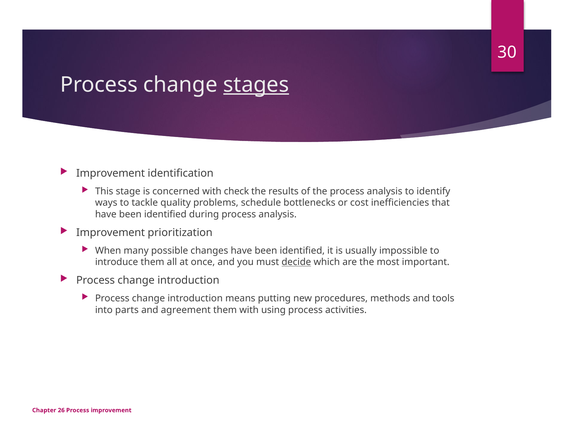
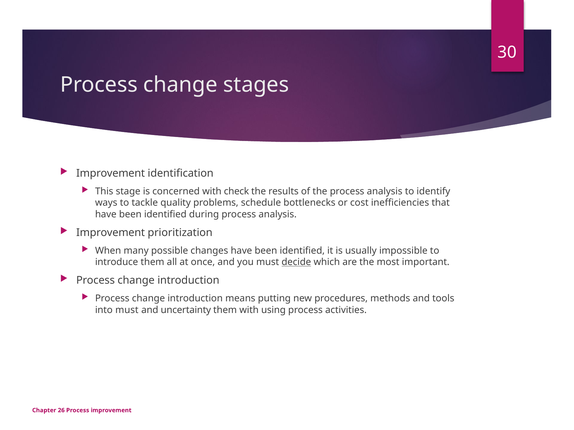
stages underline: present -> none (256, 85)
into parts: parts -> must (127, 310)
agreement: agreement -> uncertainty (186, 310)
